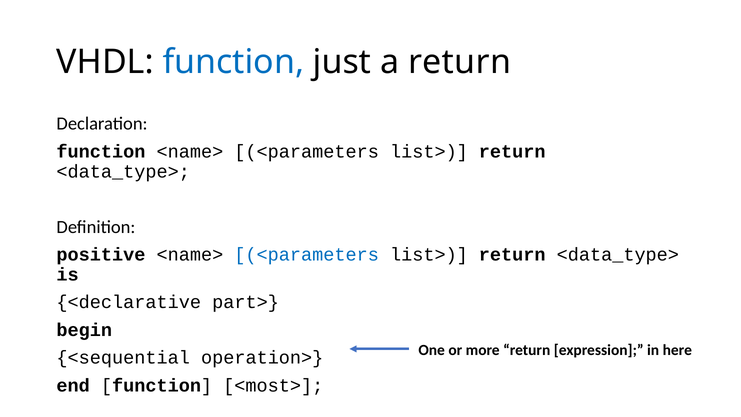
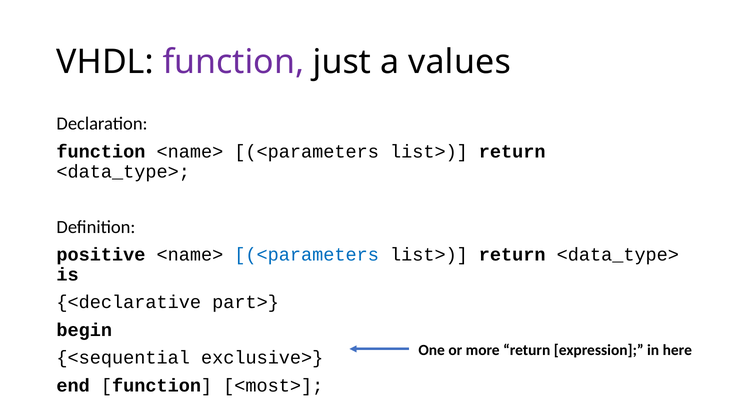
function colour: blue -> purple (233, 62)
a return: return -> values (460, 62)
operation>: operation> -> exclusive> (262, 358)
